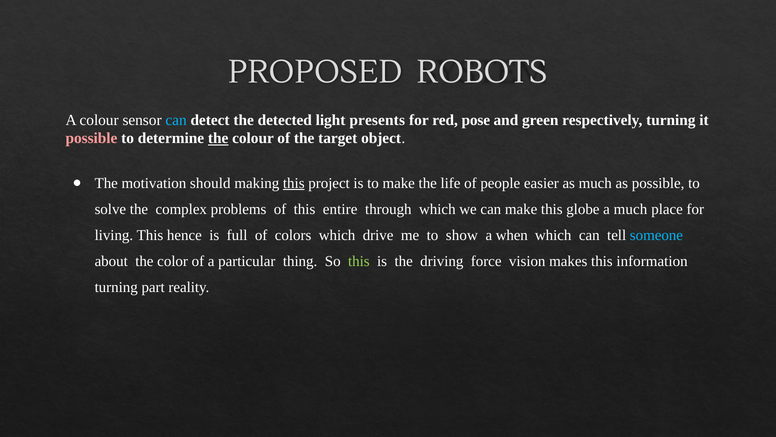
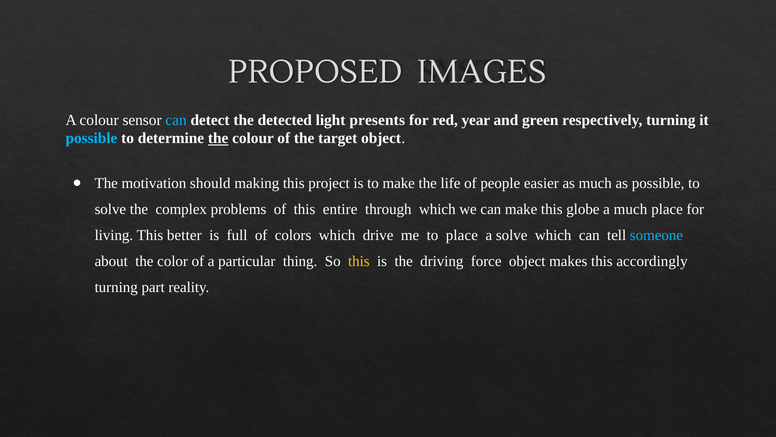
ROBOTS: ROBOTS -> IMAGES (482, 72)
pose: pose -> year (476, 120)
possible colour: pink -> light blue (91, 138)
this underline: present -> none (294, 183)
hence: hence -> better (184, 235)
to show: show -> place (462, 235)
a when: when -> solve (512, 235)
this colour: light green -> yellow (359, 261)
force vision: vision -> object (527, 261)
information: information -> accordingly (652, 261)
